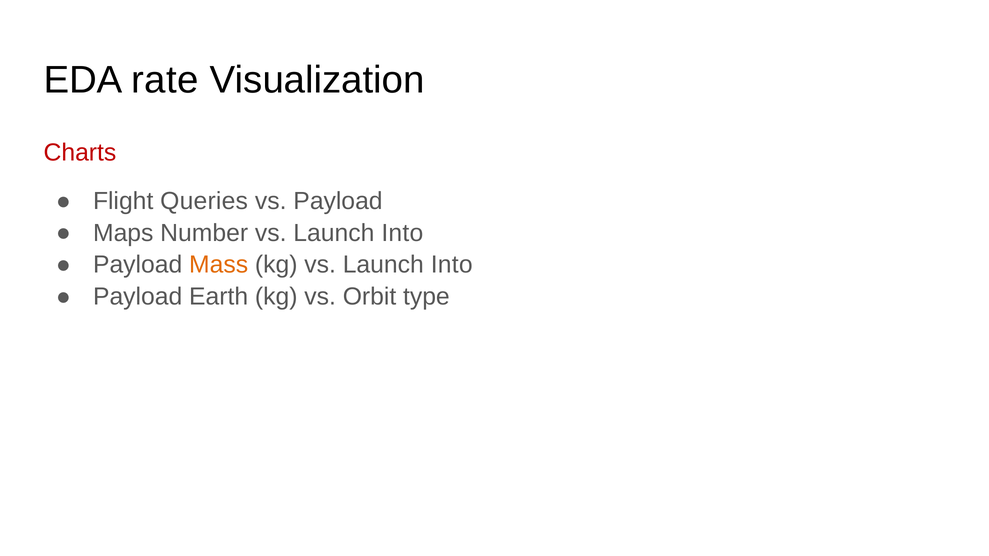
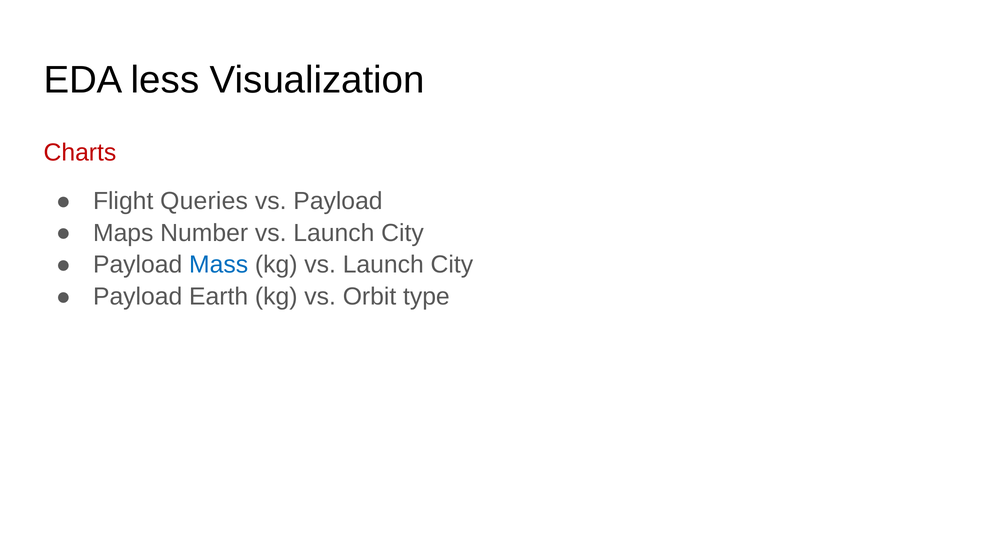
rate: rate -> less (165, 80)
Number vs Launch Into: Into -> City (402, 233)
Mass colour: orange -> blue (219, 265)
kg vs Launch Into: Into -> City (452, 265)
